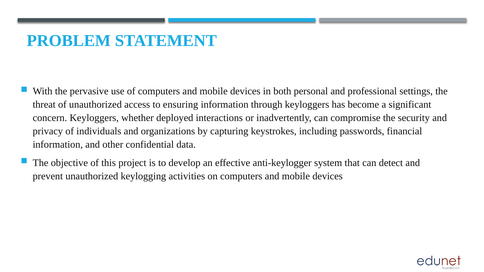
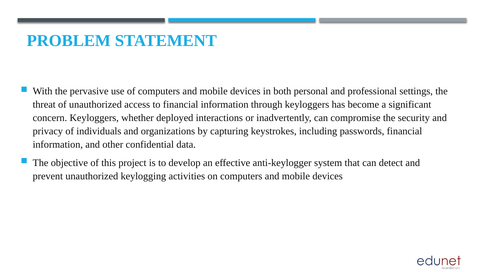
to ensuring: ensuring -> financial (181, 105)
